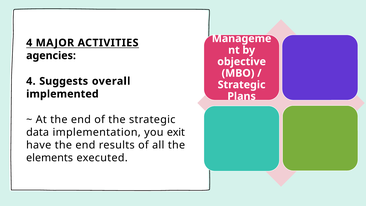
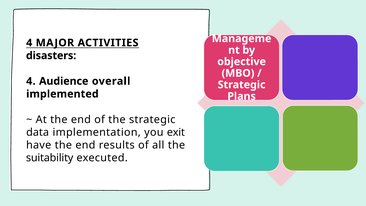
agencies: agencies -> disasters (51, 56)
Suggests: Suggests -> Audience (64, 81)
elements: elements -> suitability (50, 158)
